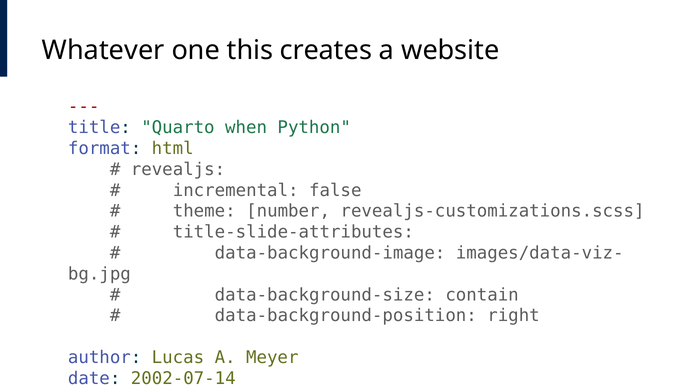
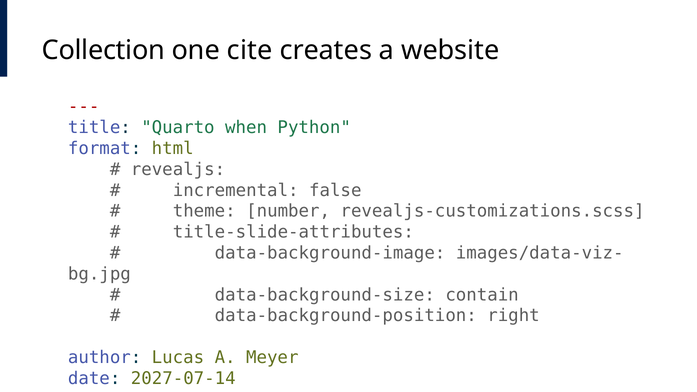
Whatever: Whatever -> Collection (103, 50)
this: this -> cite (250, 50)
2002-07-14: 2002-07-14 -> 2027-07-14 (183, 378)
